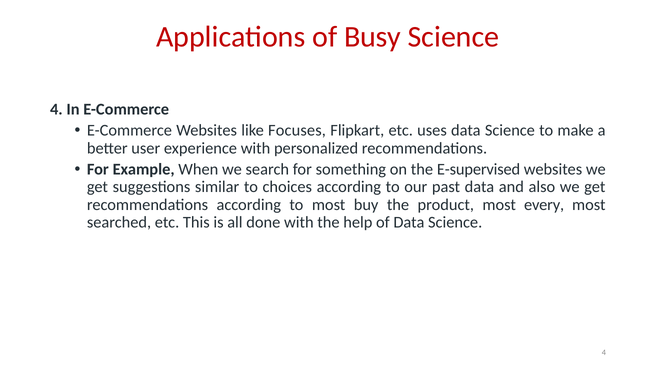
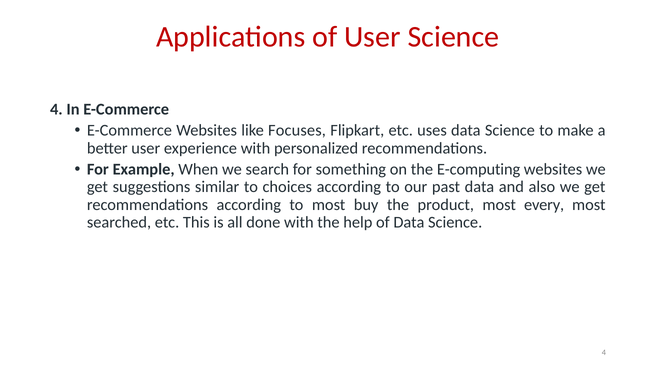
of Busy: Busy -> User (372, 37)
E-supervised: E-supervised -> E-computing (479, 169)
